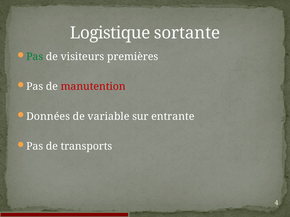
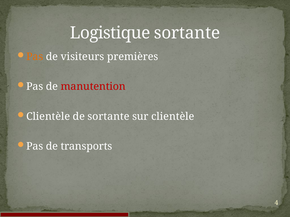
Pas colour: green -> orange (35, 57)
Données: Données -> Clientèle (48, 117)
de variable: variable -> sortante (108, 117)
sur entrante: entrante -> clientèle (173, 117)
